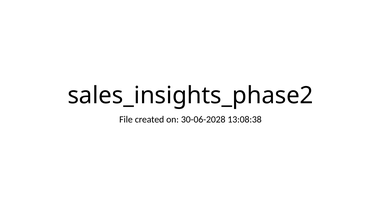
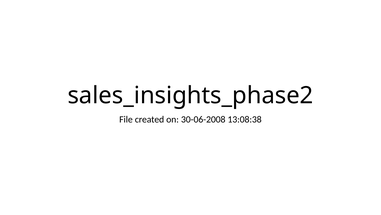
30-06-2028: 30-06-2028 -> 30-06-2008 (203, 119)
